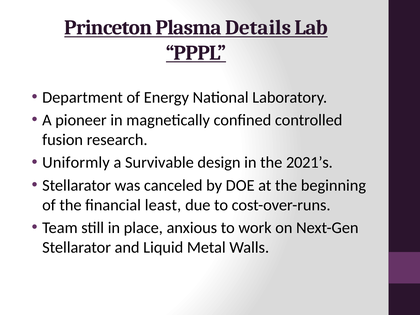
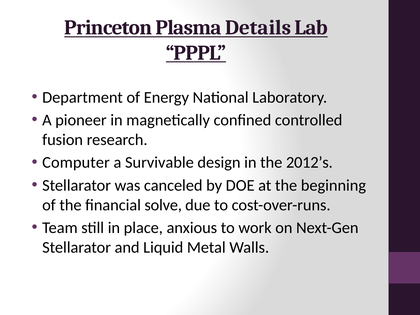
Uniformly: Uniformly -> Computer (76, 163)
2021’s: 2021’s -> 2012’s (309, 163)
least: least -> solve (163, 205)
